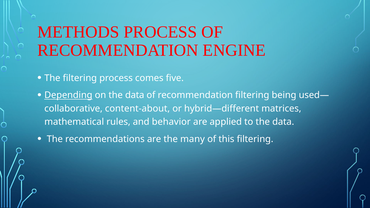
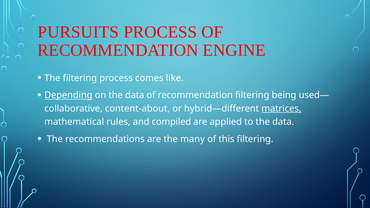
METHODS: METHODS -> PURSUITS (78, 32)
five: five -> like (175, 78)
matrices underline: none -> present (281, 109)
behavior: behavior -> compiled (171, 122)
